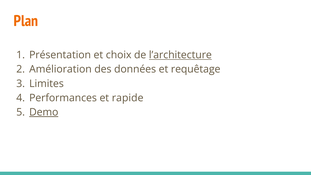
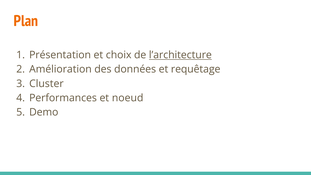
Limites: Limites -> Cluster (46, 84)
rapide: rapide -> noeud (128, 98)
Demo underline: present -> none (44, 112)
